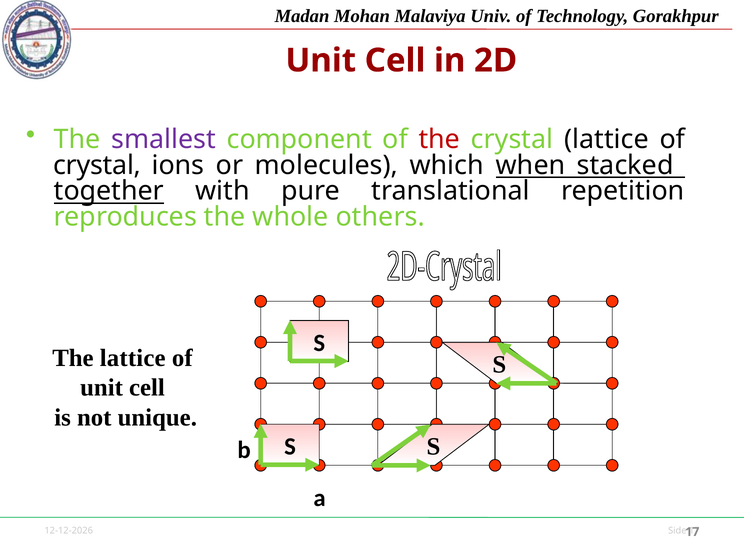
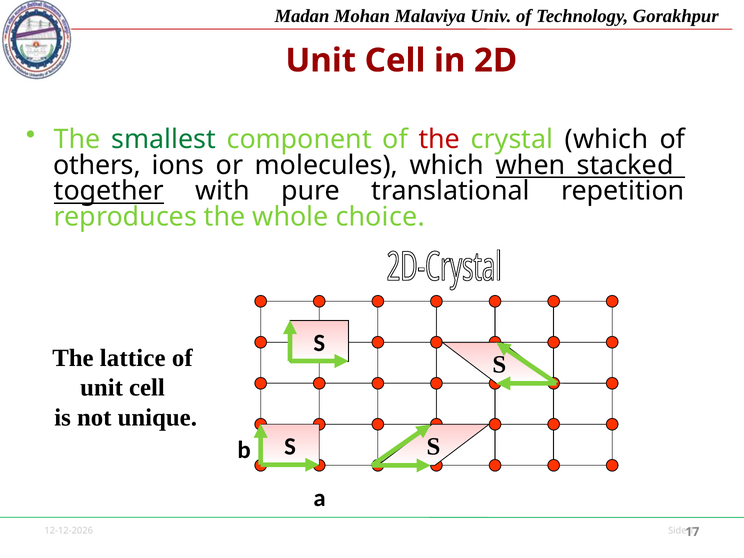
smallest colour: purple -> green (164, 139)
crystal lattice: lattice -> which (606, 139)
crystal: crystal -> others (97, 165)
others: others -> choice (380, 217)
